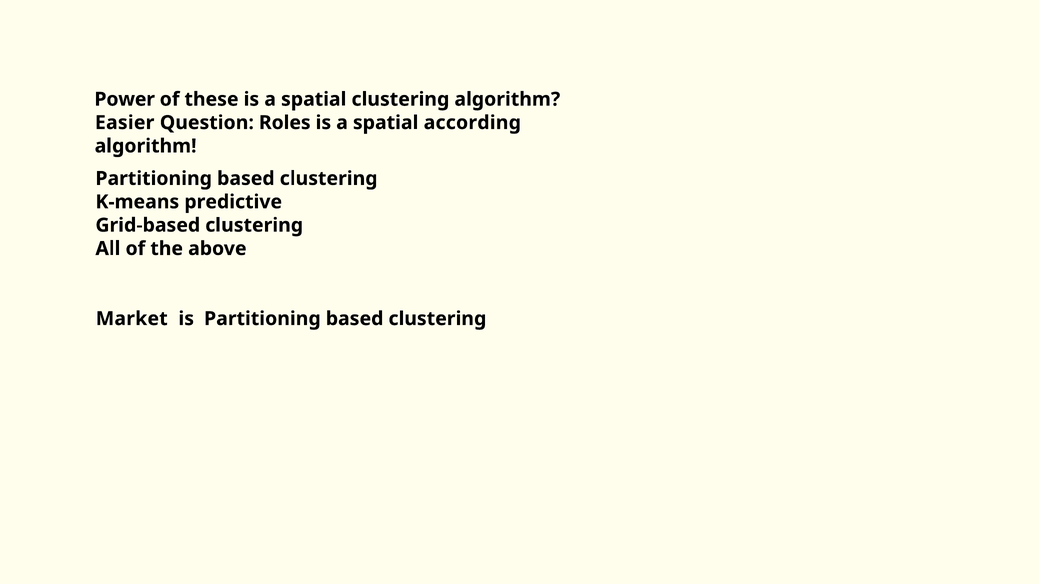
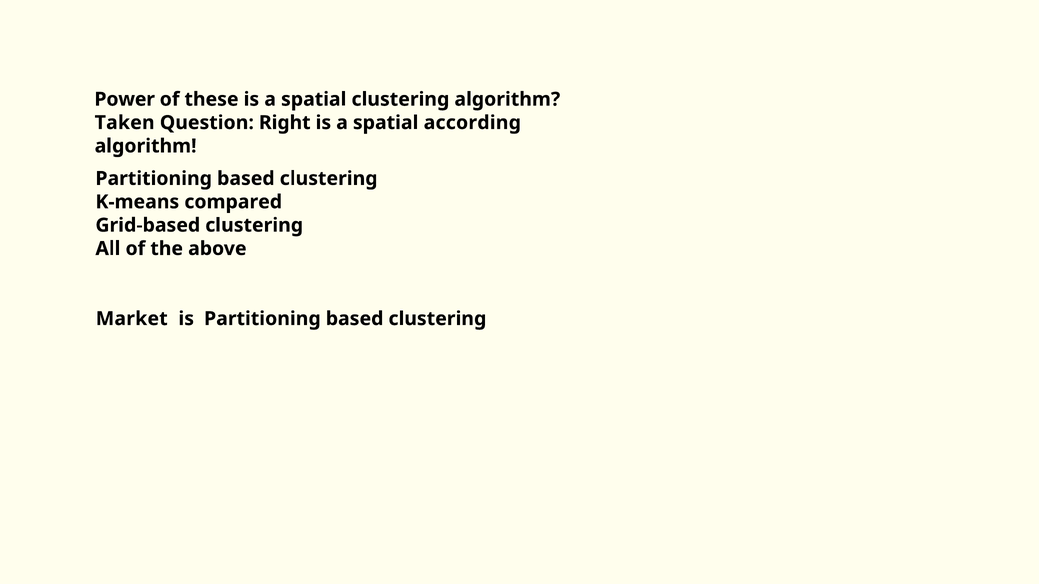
Easier: Easier -> Taken (125, 123)
Roles: Roles -> Right (285, 123)
predictive: predictive -> compared (233, 202)
